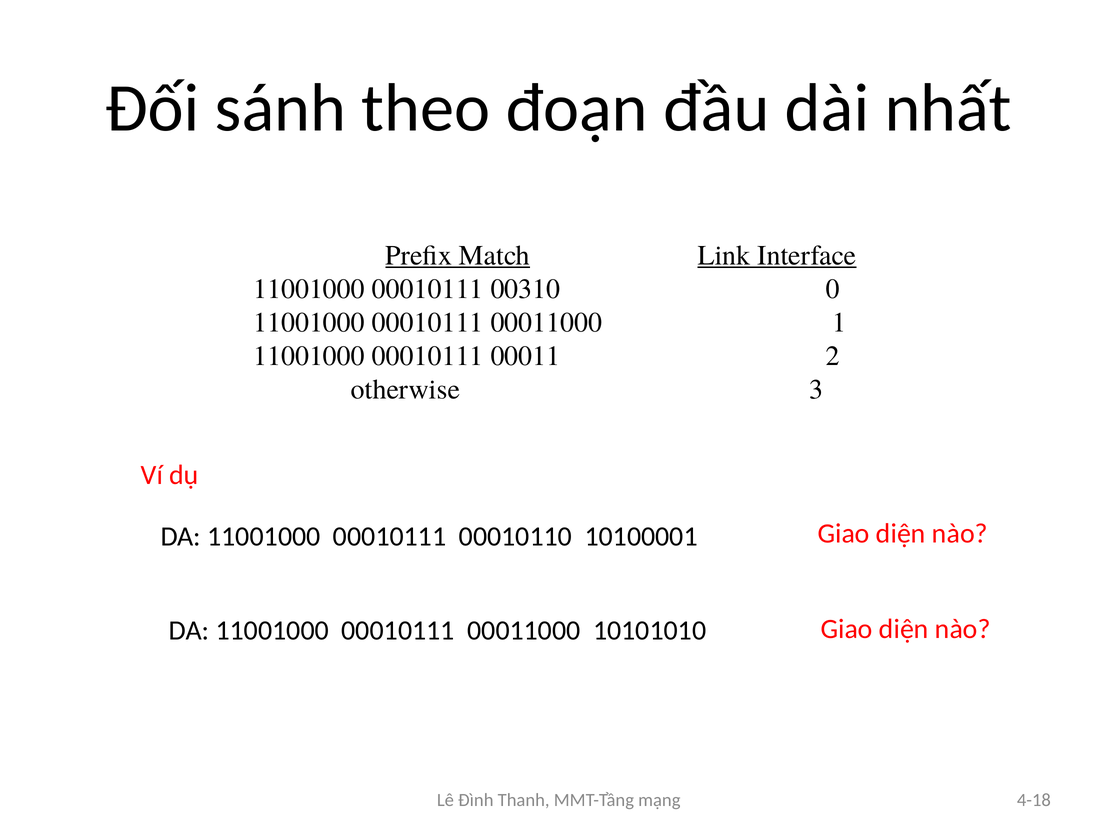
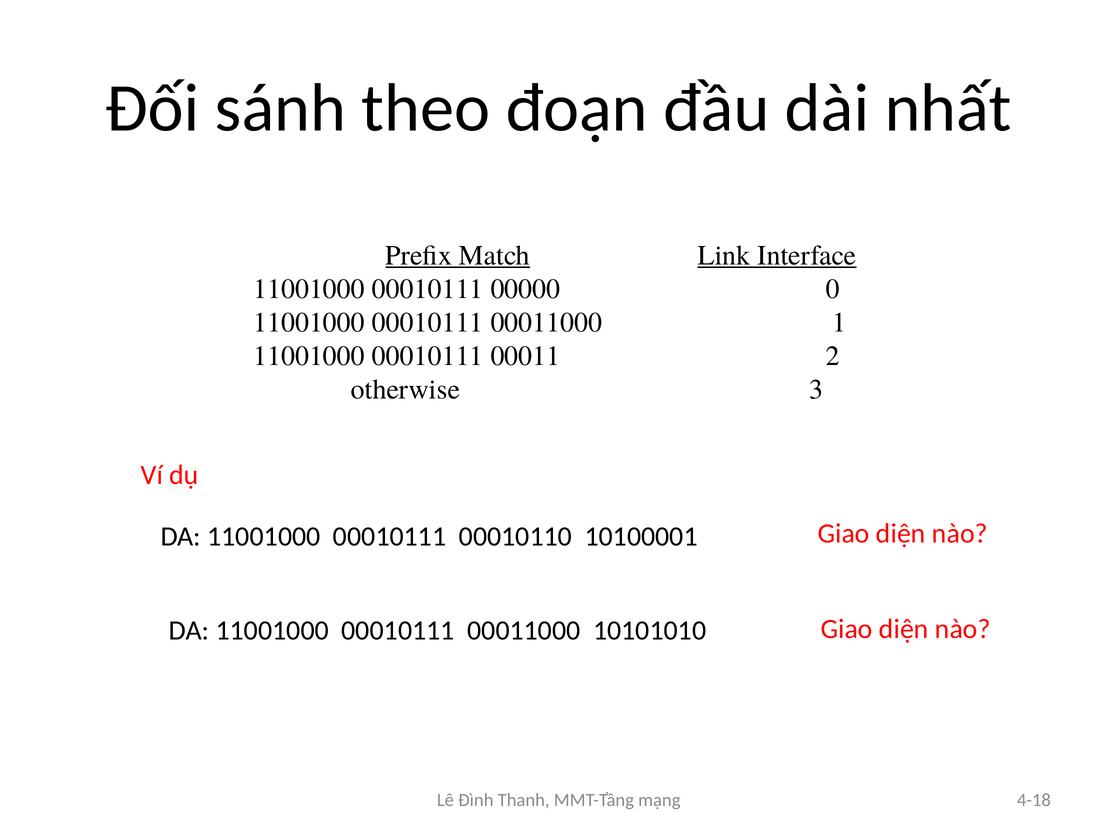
00310: 00310 -> 00000 (525, 289)
